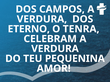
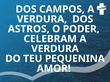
ETERNO: ETERNO -> ASTROS (29, 29)
TENRA: TENRA -> PODER (81, 29)
